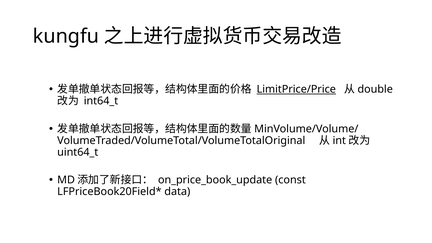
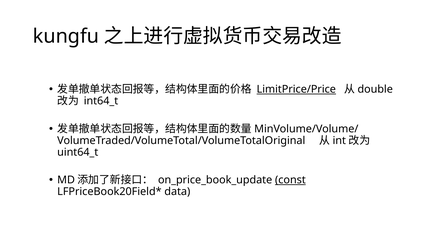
const underline: none -> present (290, 180)
